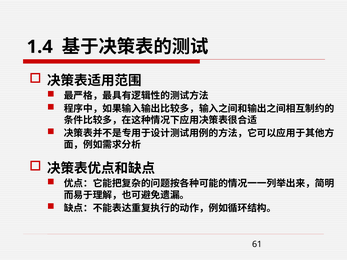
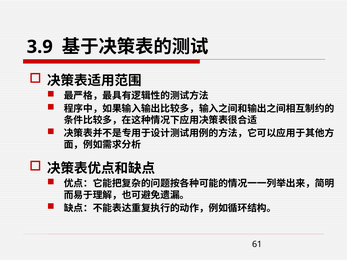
1.4: 1.4 -> 3.9 (40, 47)
